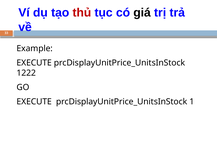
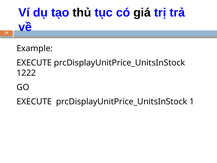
thủ colour: red -> black (82, 13)
